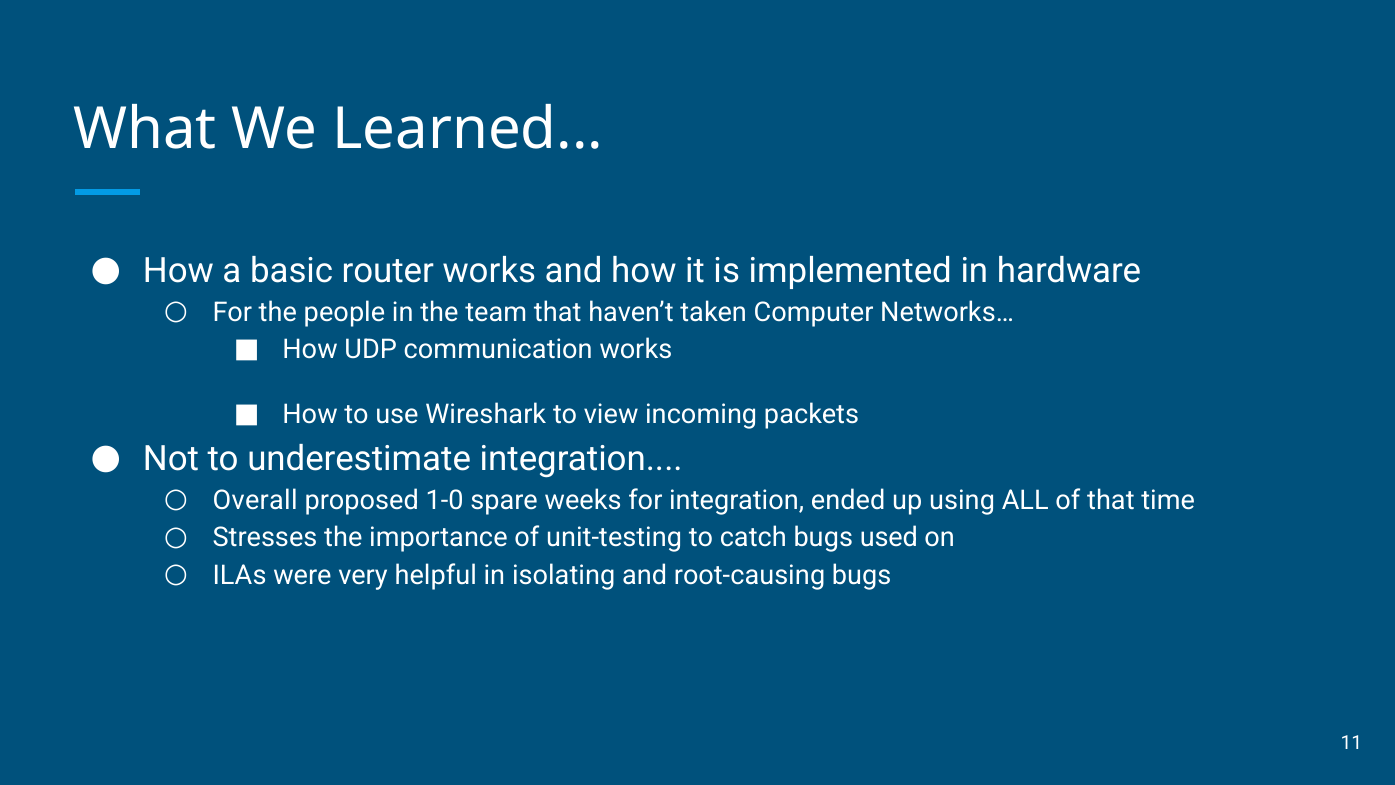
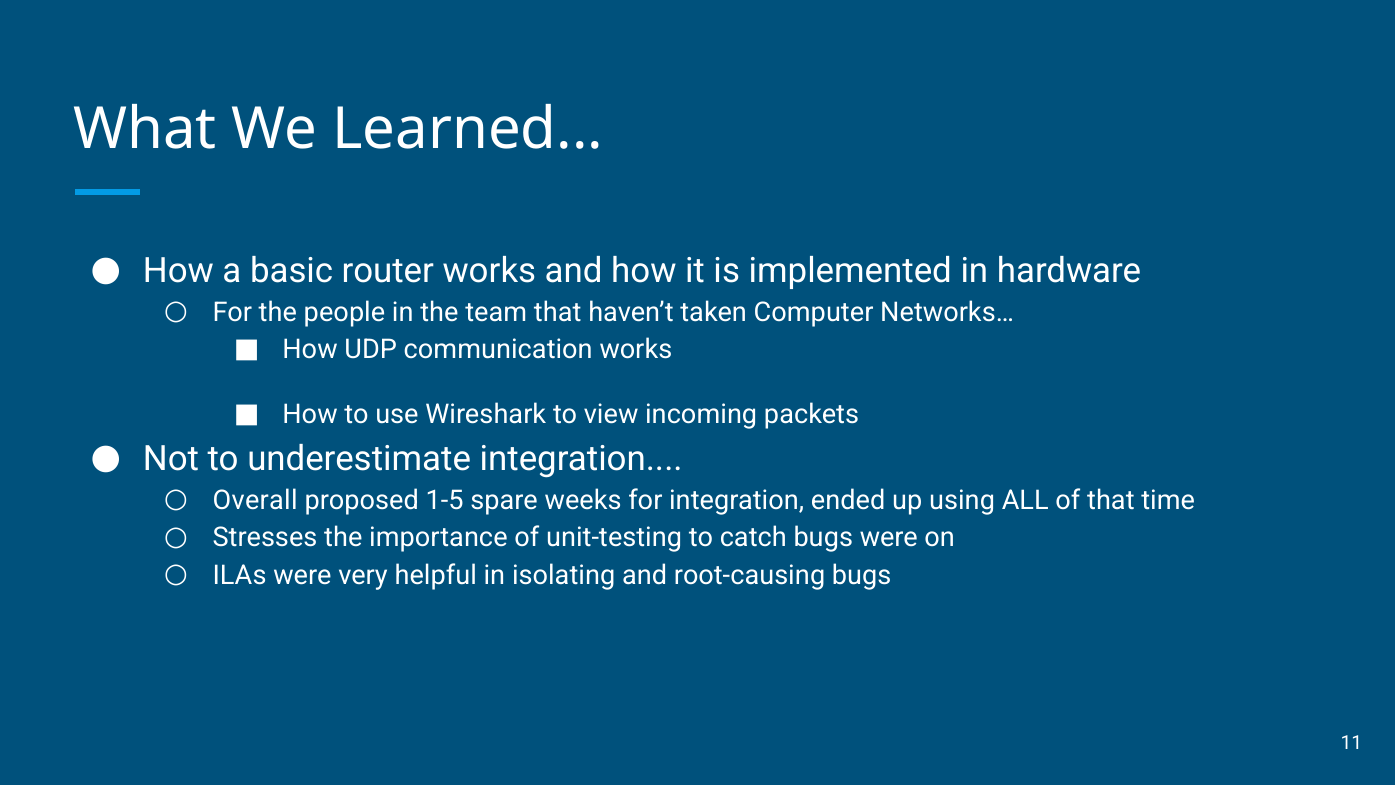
1-0: 1-0 -> 1-5 (445, 500)
bugs used: used -> were (889, 538)
